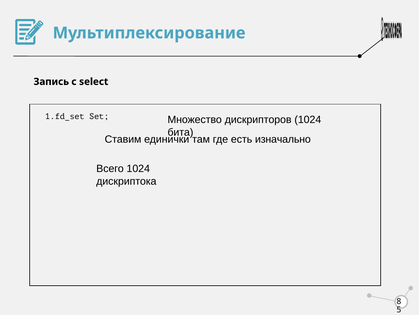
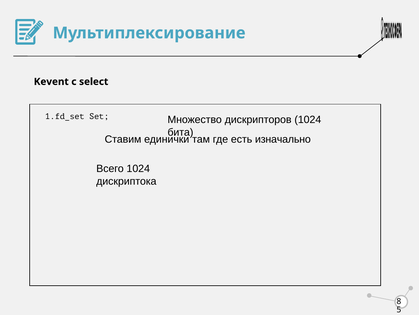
Запись: Запись -> Kevent (51, 81)
